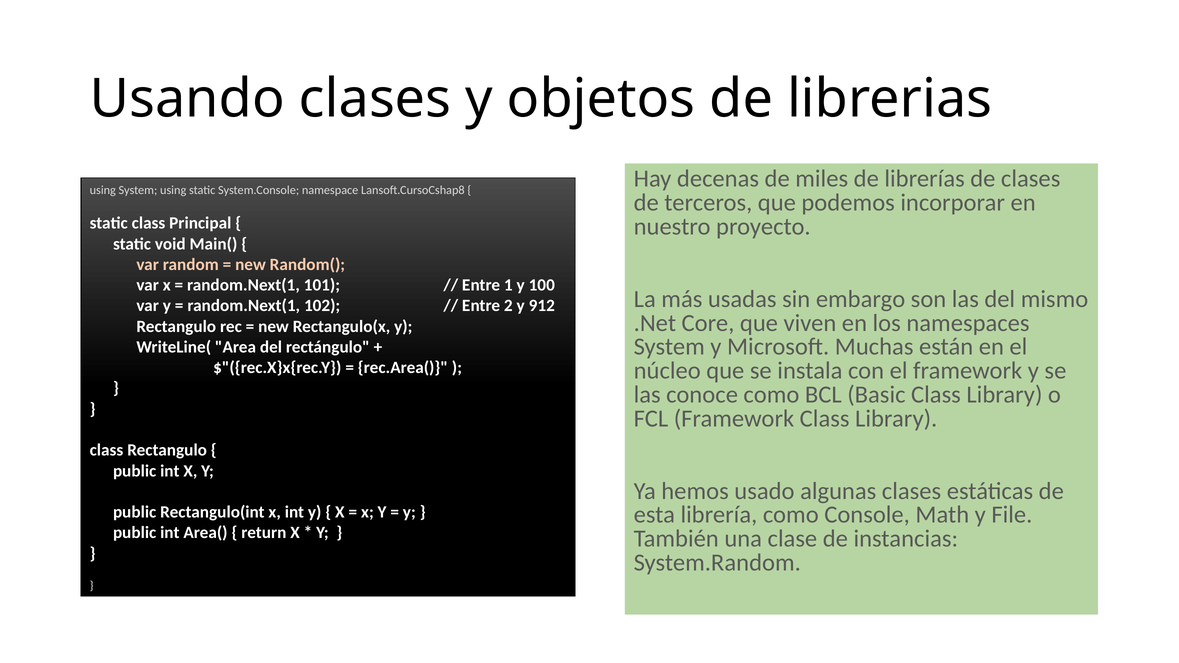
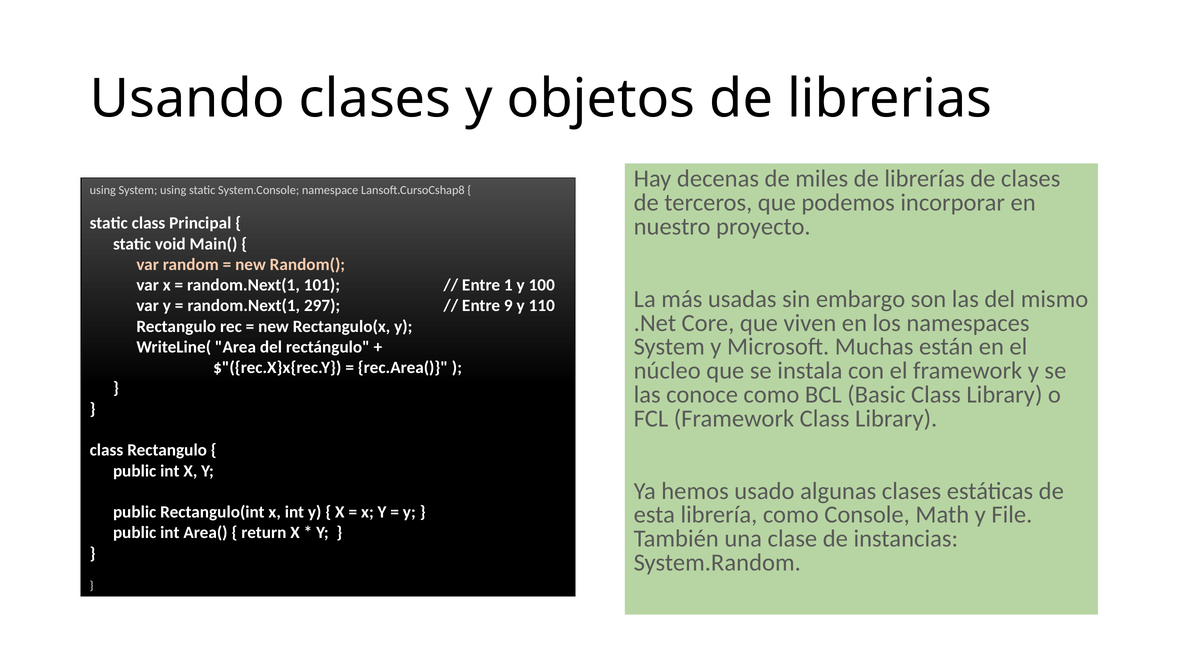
102: 102 -> 297 (322, 306)
2: 2 -> 9 (508, 306)
912: 912 -> 110 (542, 306)
